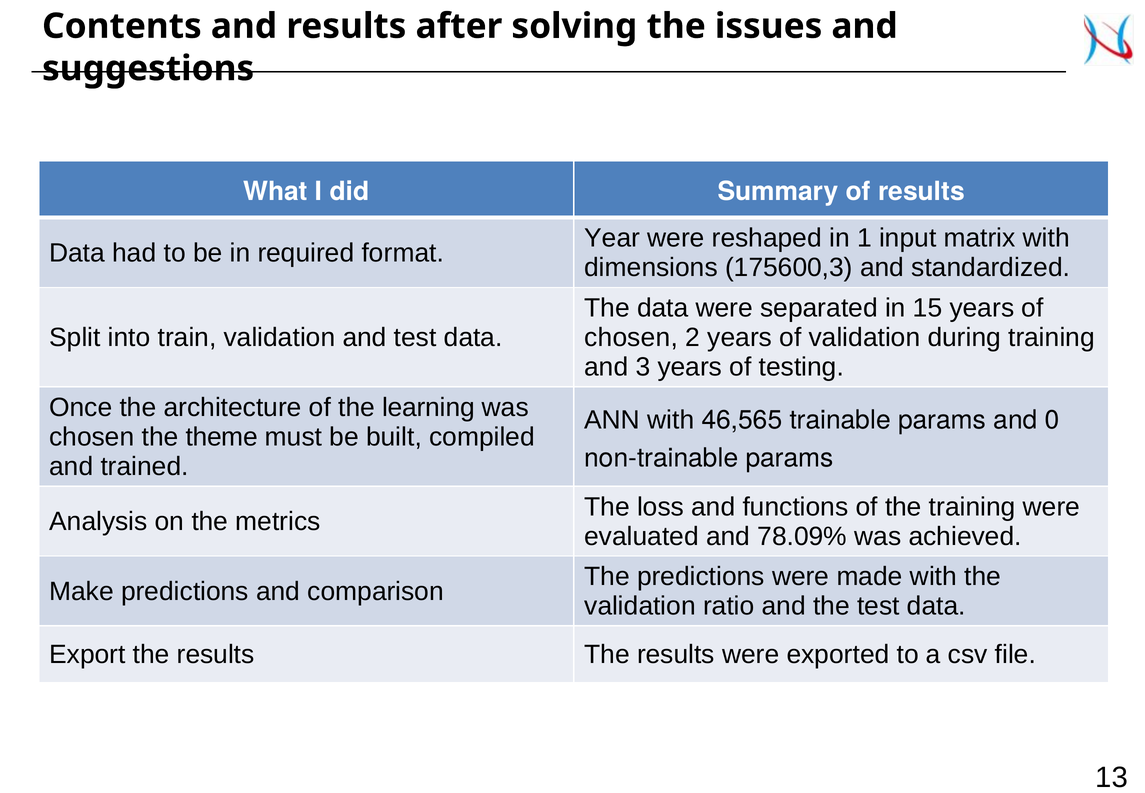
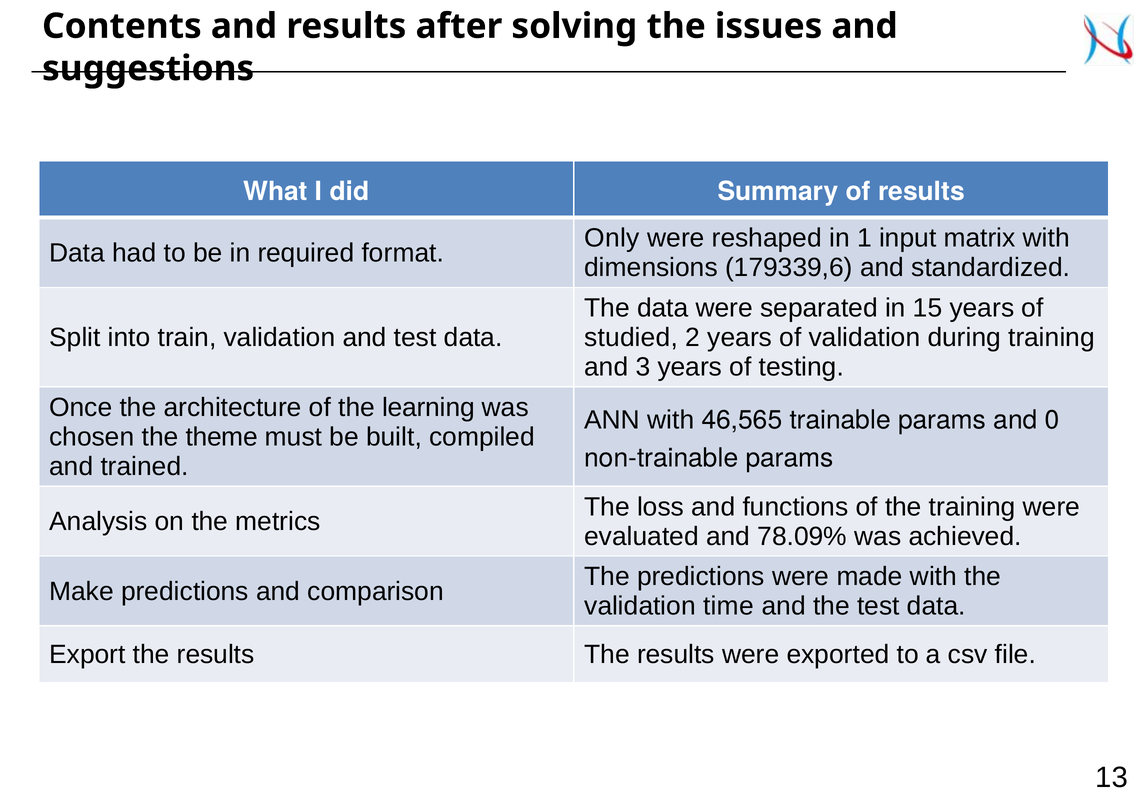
Year: Year -> Only (612, 238)
175600,3: 175600,3 -> 179339,6 (789, 268)
chosen: chosen -> studied (631, 337)
ratio: ratio -> time (729, 606)
